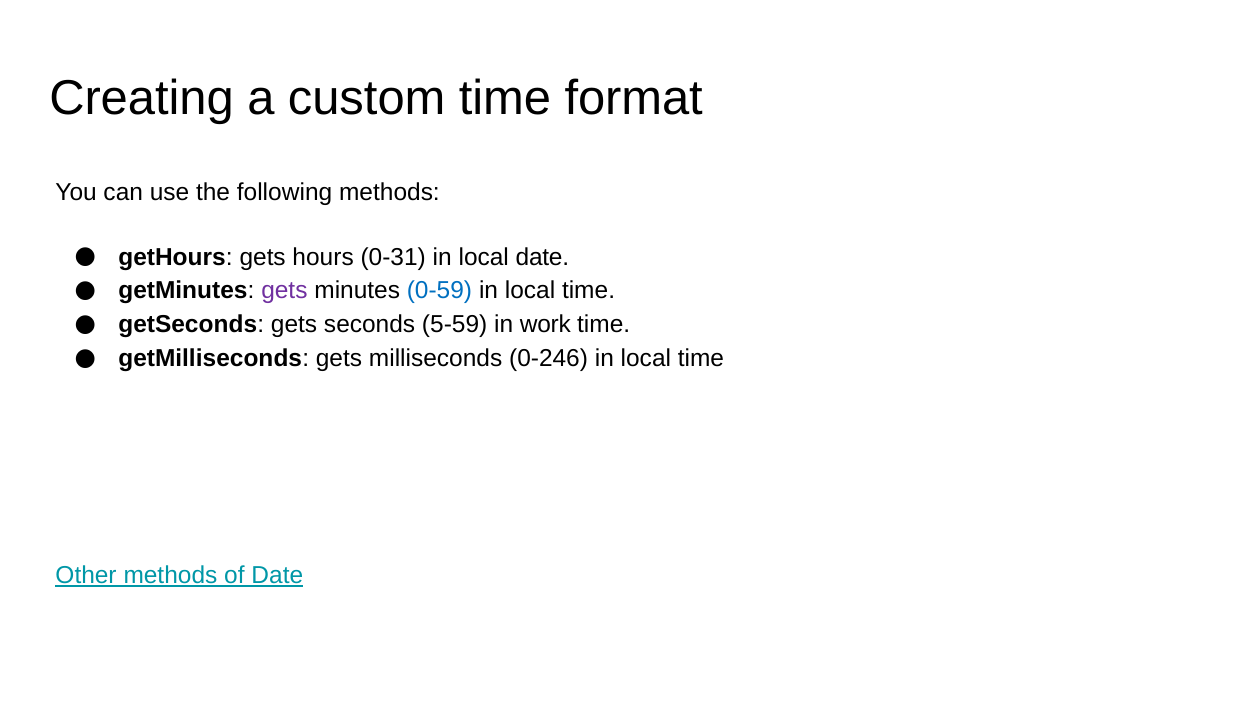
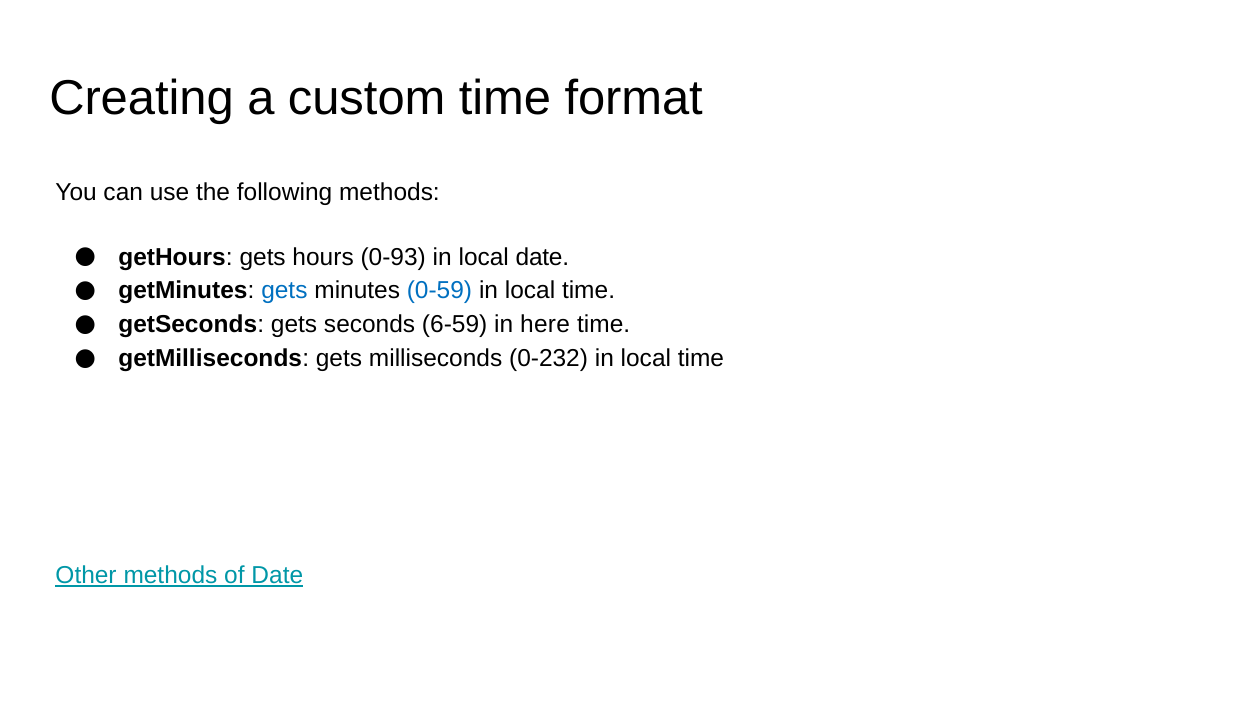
0-31: 0-31 -> 0-93 (393, 257)
gets colour: purple -> blue (284, 291)
5-59: 5-59 -> 6-59 (455, 325)
work: work -> here (545, 325)
0-246: 0-246 -> 0-232 (549, 358)
